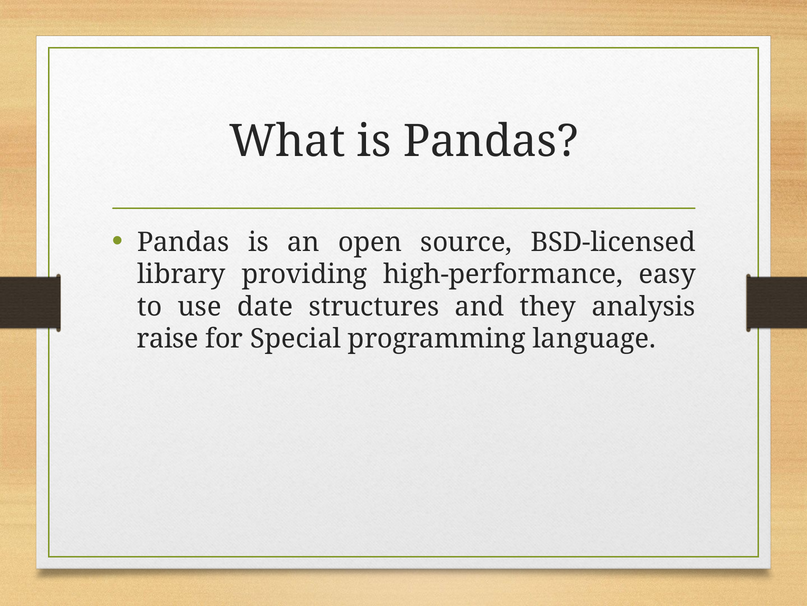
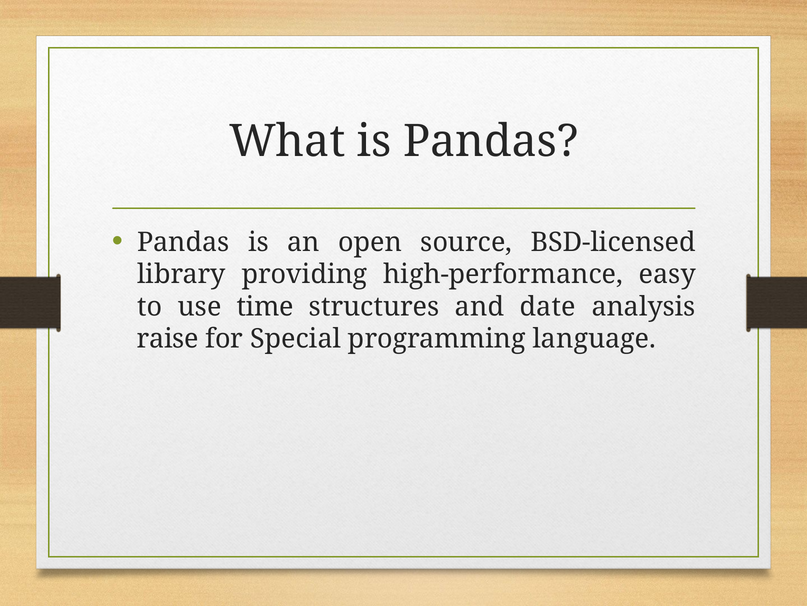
date: date -> time (265, 306)
they: they -> date (548, 306)
